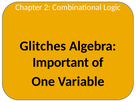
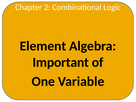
Glitches: Glitches -> Element (43, 46)
